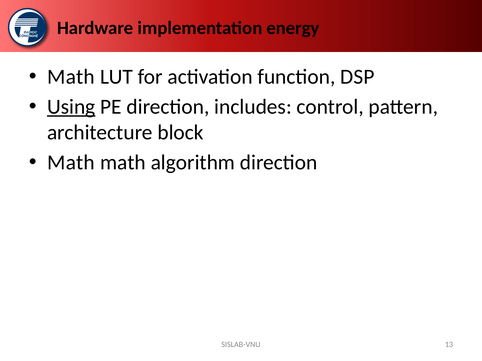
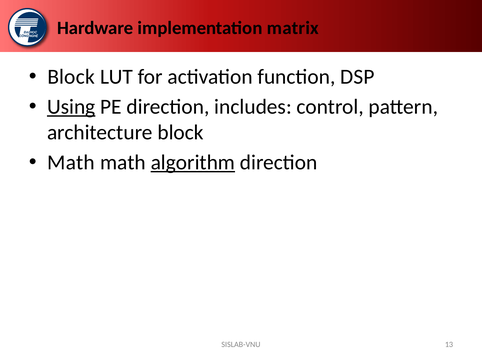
energy: energy -> matrix (293, 28)
Math: Math -> Block (71, 77)
algorithm underline: none -> present (193, 163)
